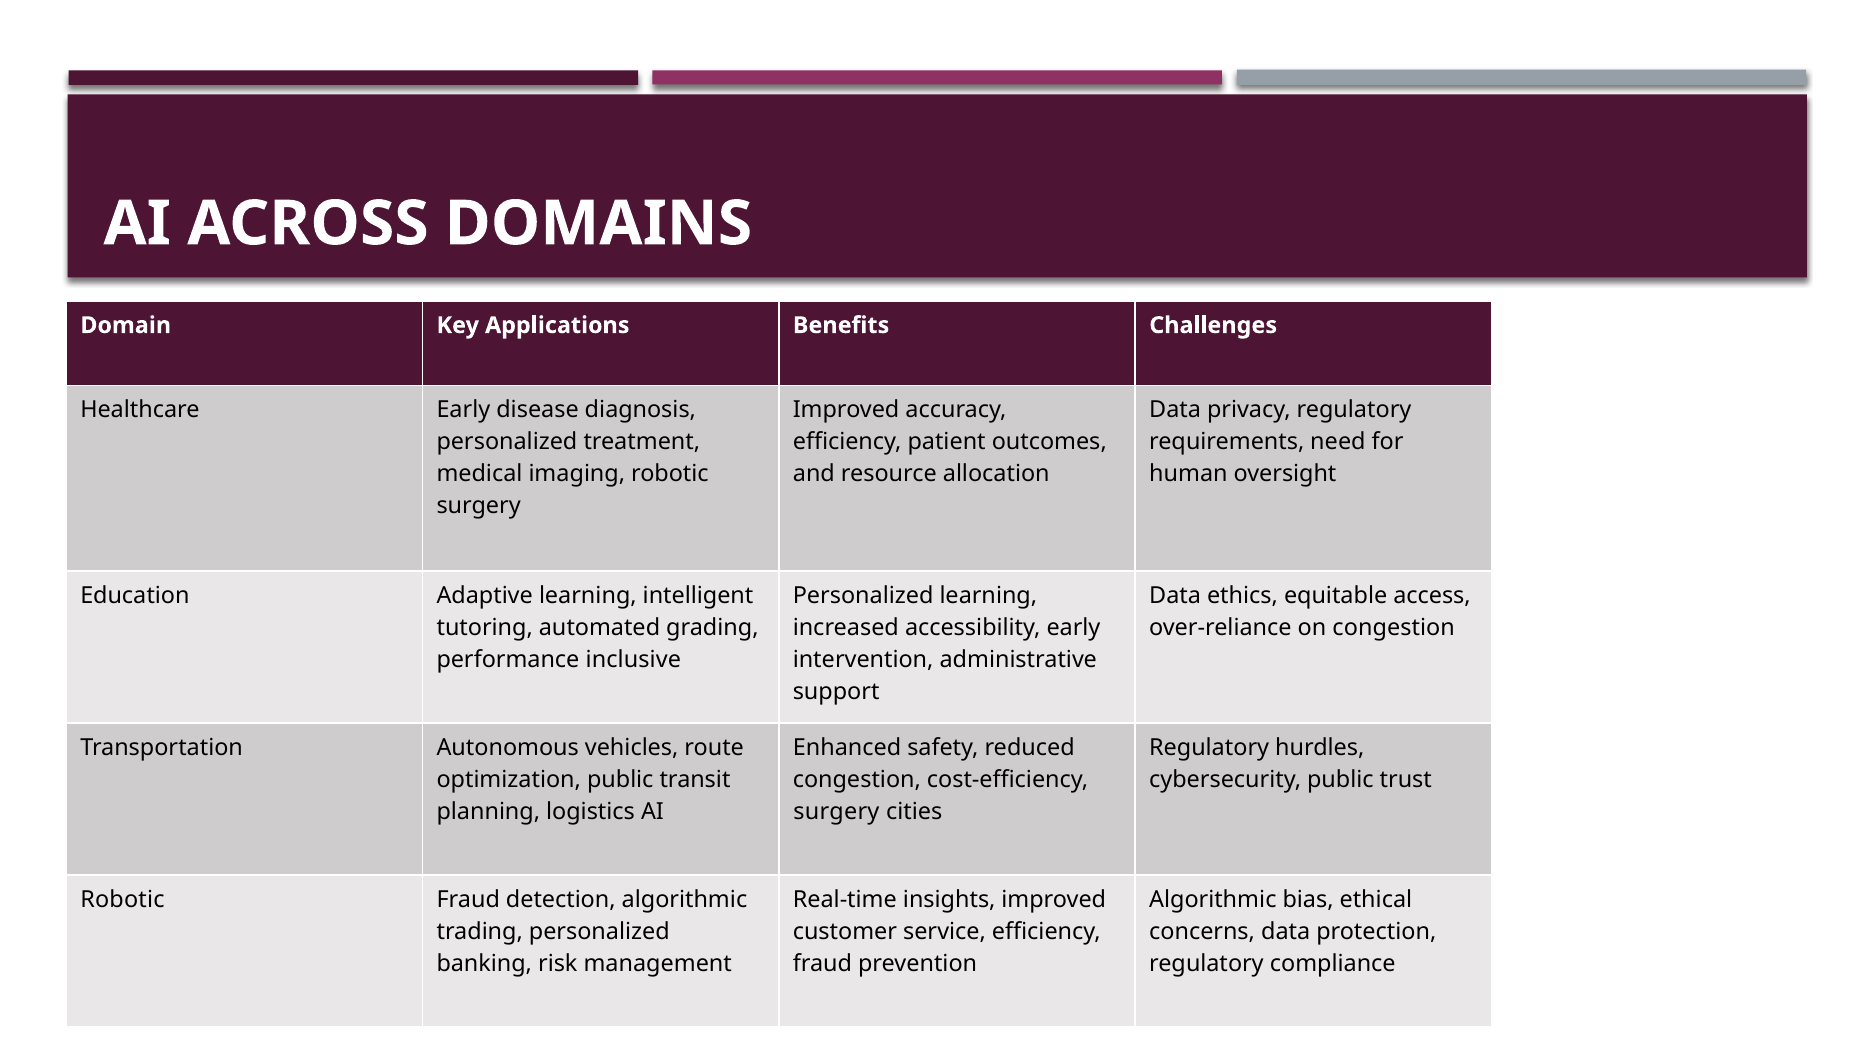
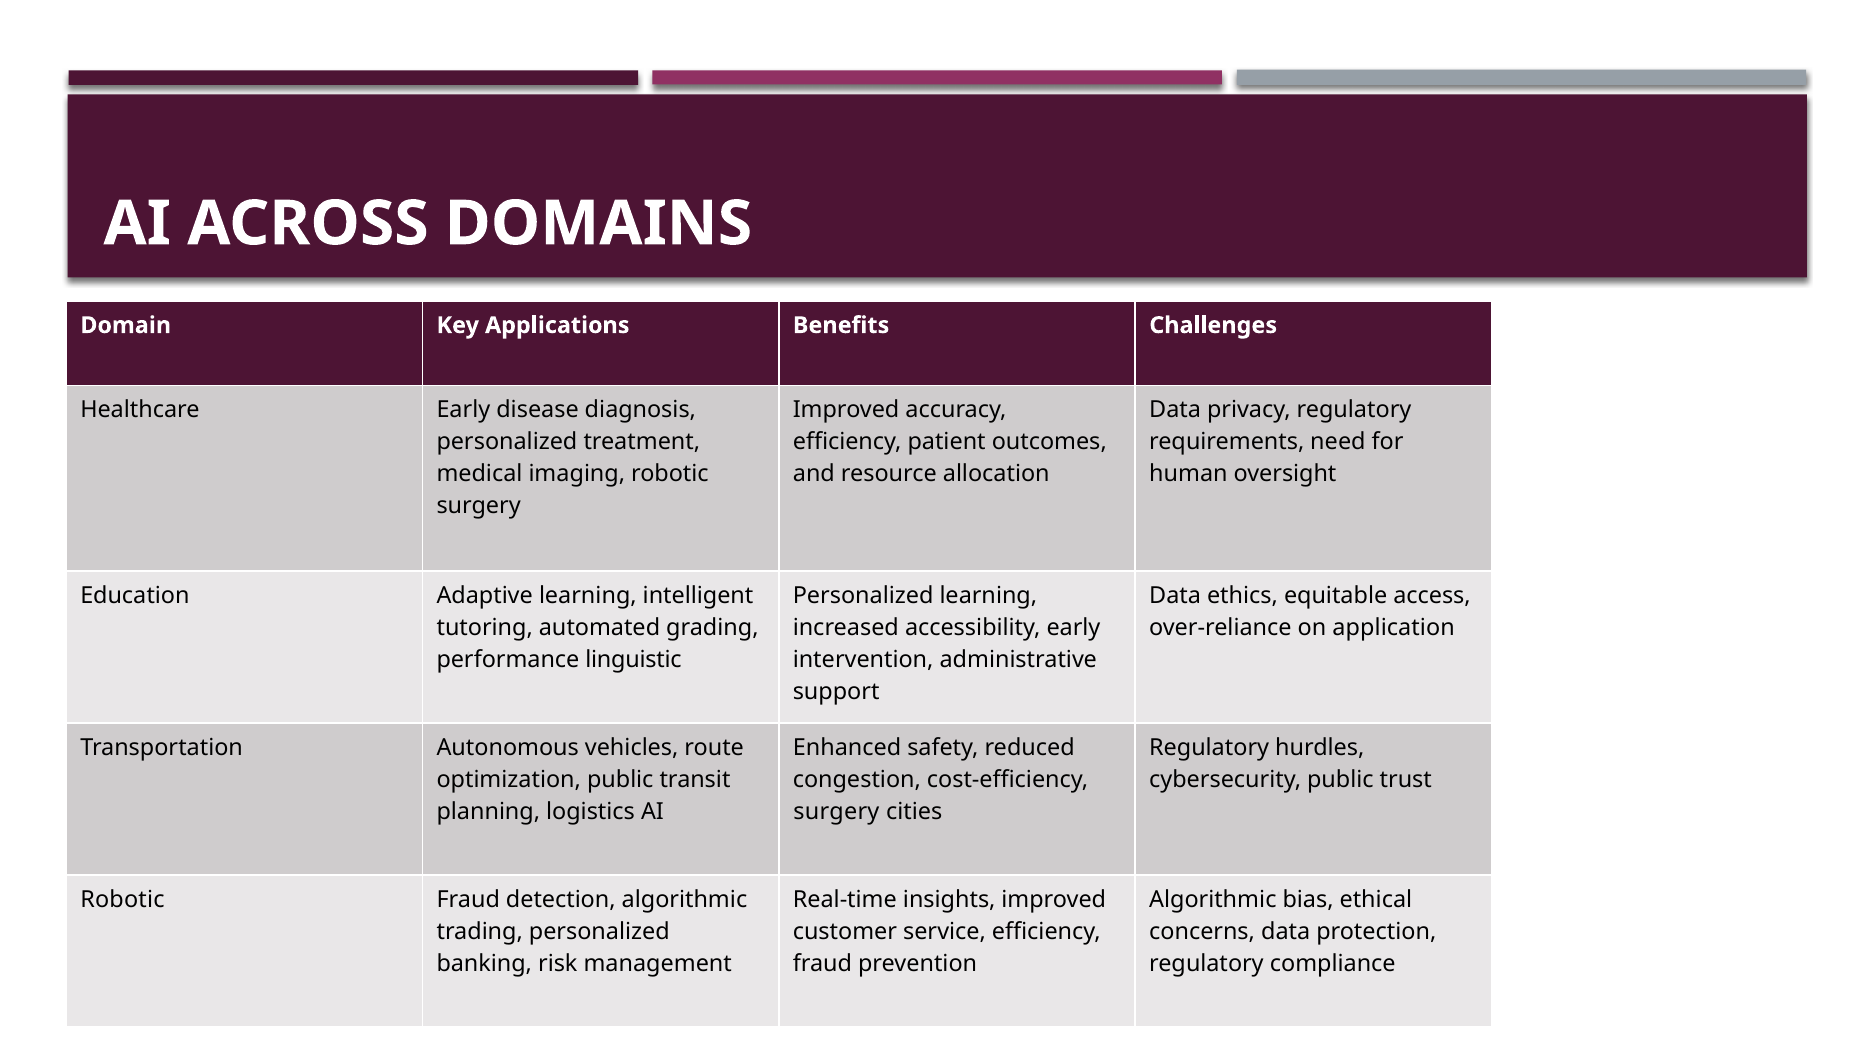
on congestion: congestion -> application (1394, 627)
inclusive: inclusive -> linguistic (634, 659)
